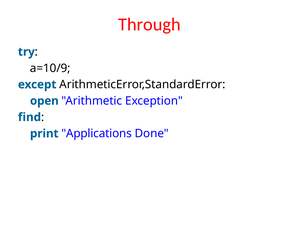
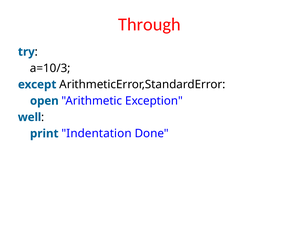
a=10/9: a=10/9 -> a=10/3 (50, 68)
find: find -> well (30, 117)
Applications: Applications -> Indentation (97, 133)
